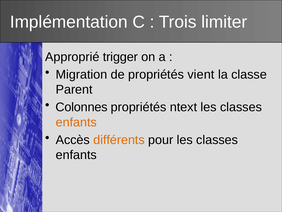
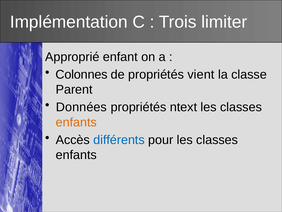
trigger: trigger -> enfant (120, 57)
Migration: Migration -> Colonnes (82, 74)
Colonnes: Colonnes -> Données (81, 107)
différents colour: orange -> blue (119, 140)
